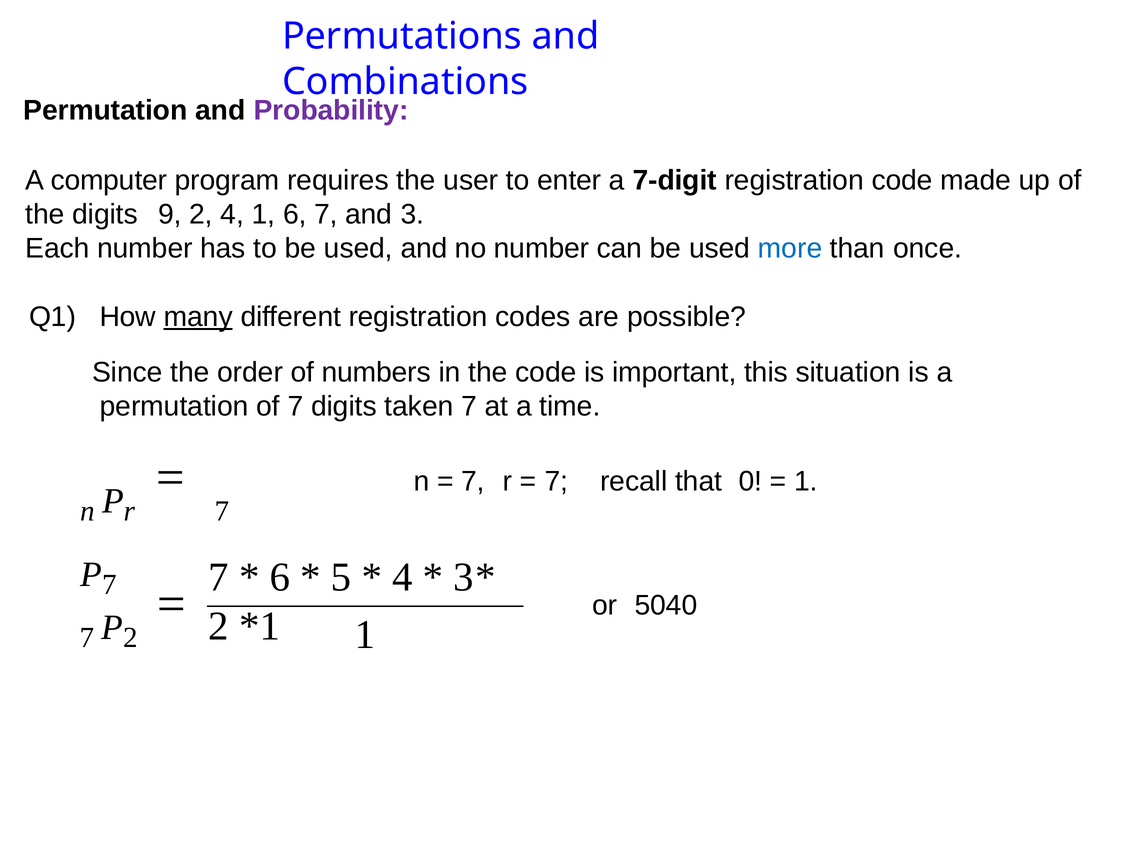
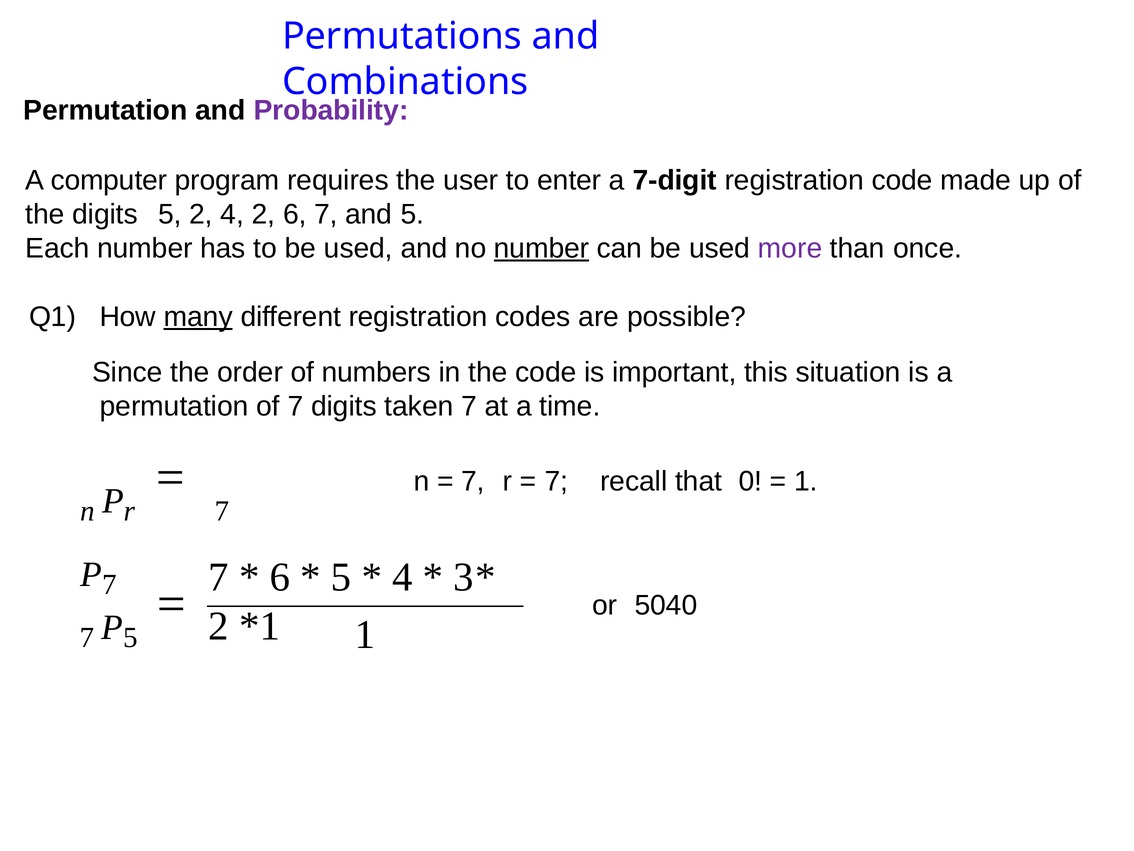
digits 9: 9 -> 5 (170, 214)
4 1: 1 -> 2 (263, 214)
and 3: 3 -> 5 (412, 214)
number underline: none -> present (542, 248)
more colour: blue -> purple (790, 248)
2: 2 -> 5 (130, 637)
